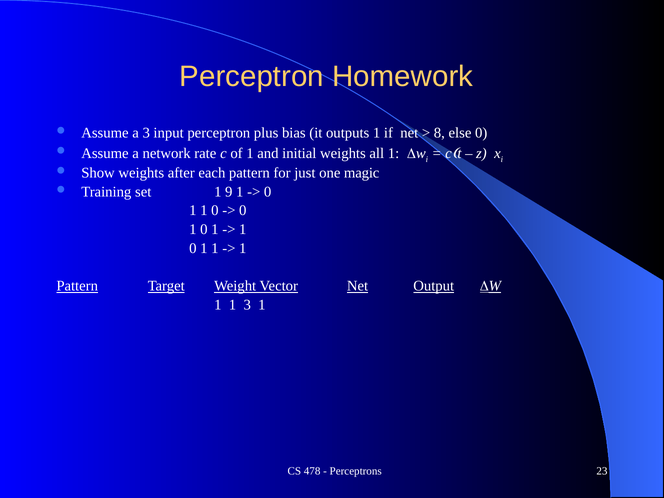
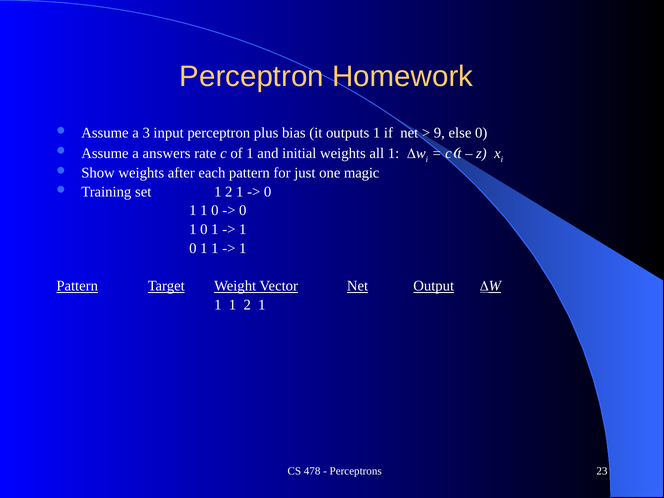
8: 8 -> 9 (439, 133)
network: network -> answers (167, 154)
set 1 9: 9 -> 2 (229, 192)
1 1 3: 3 -> 2 (247, 305)
